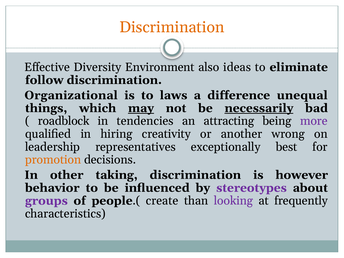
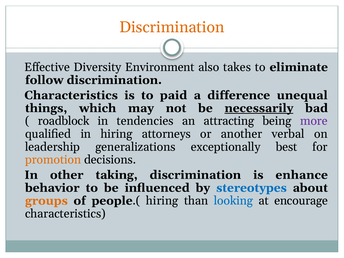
ideas: ideas -> takes (237, 67)
Organizational: Organizational -> Characteristics (71, 95)
laws: laws -> paid (174, 95)
may underline: present -> none (141, 108)
creativity: creativity -> attorneys (166, 134)
wrong: wrong -> verbal (288, 134)
representatives: representatives -> generalizations (135, 147)
however: however -> enhance (302, 175)
stereotypes colour: purple -> blue (251, 188)
groups colour: purple -> orange (46, 201)
create: create -> hiring (162, 201)
looking colour: purple -> blue (233, 201)
frequently: frequently -> encourage (301, 201)
